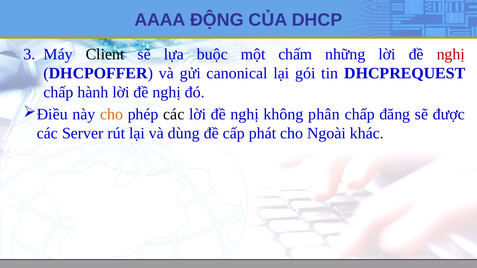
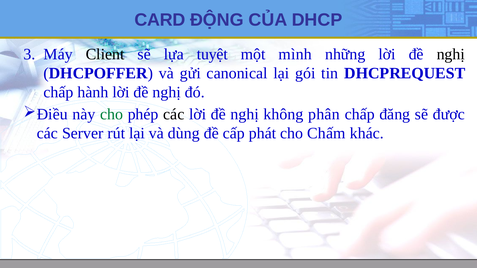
AAAA: AAAA -> CARD (160, 20)
buộc: buộc -> tuyệt (212, 54)
chấm: chấm -> mình (295, 54)
nghị colour: red -> black (451, 54)
cho colour: orange -> green (112, 114)
Ngoài: Ngoài -> Chấm (326, 134)
